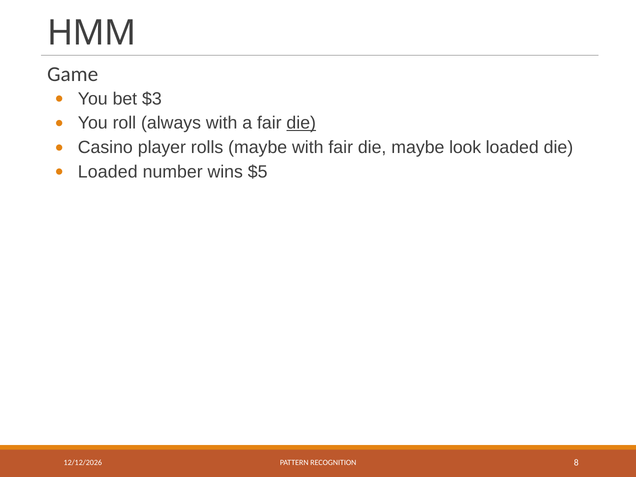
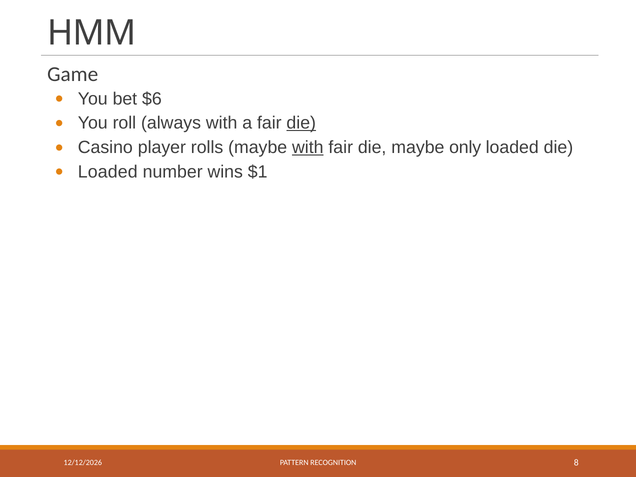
$3: $3 -> $6 (152, 99)
with underline: none -> present (308, 147)
look: look -> only (465, 147)
$5: $5 -> $1 (258, 172)
